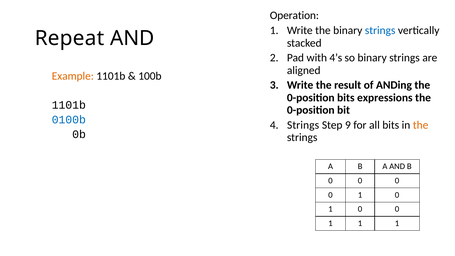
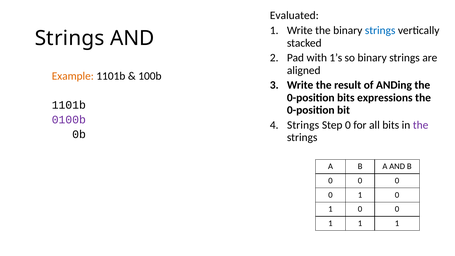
Operation: Operation -> Evaluated (294, 16)
Repeat: Repeat -> Strings (70, 38)
4’s: 4’s -> 1’s (336, 58)
0100b colour: blue -> purple (69, 120)
Step 9: 9 -> 0 (348, 125)
the colour: orange -> purple (421, 125)
